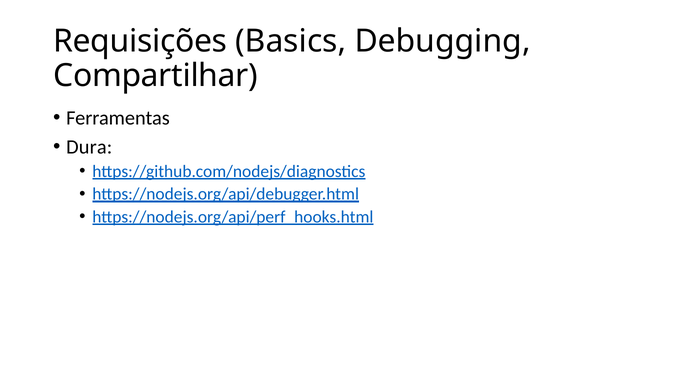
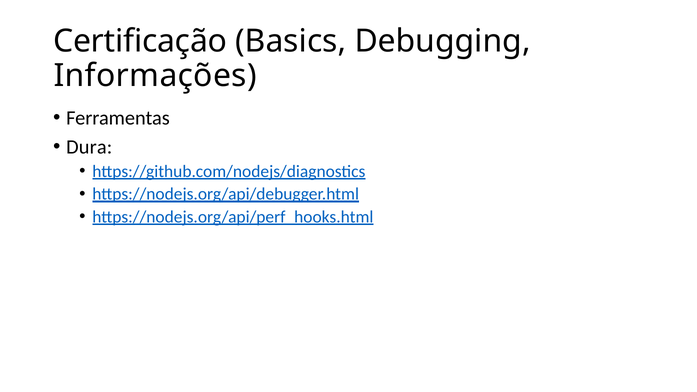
Requisições: Requisições -> Certificação (140, 41)
Compartilhar: Compartilhar -> Informações (155, 76)
